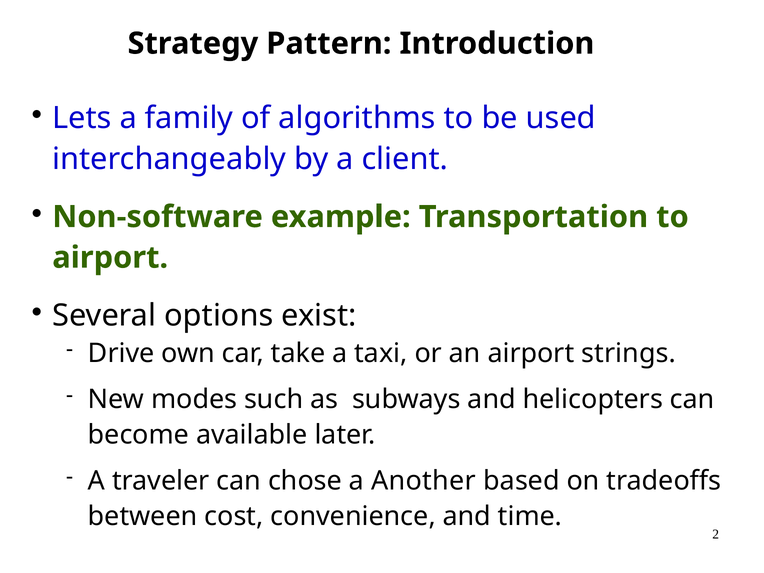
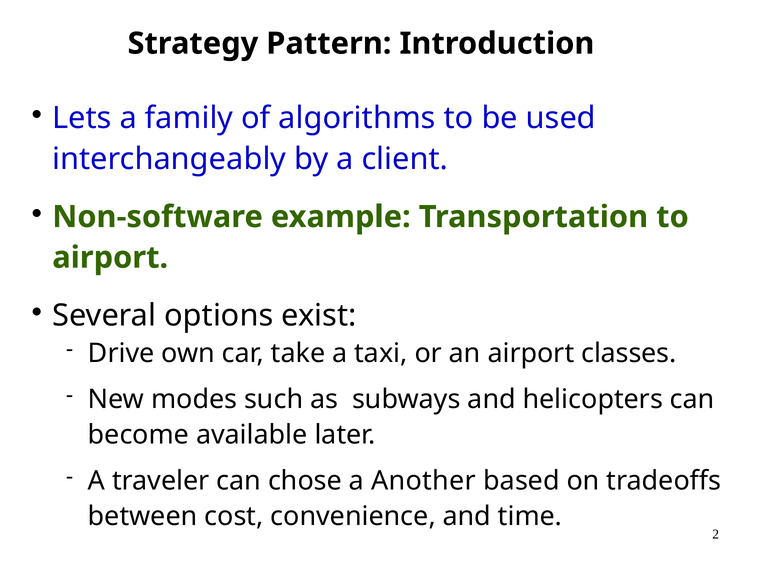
strings: strings -> classes (629, 353)
